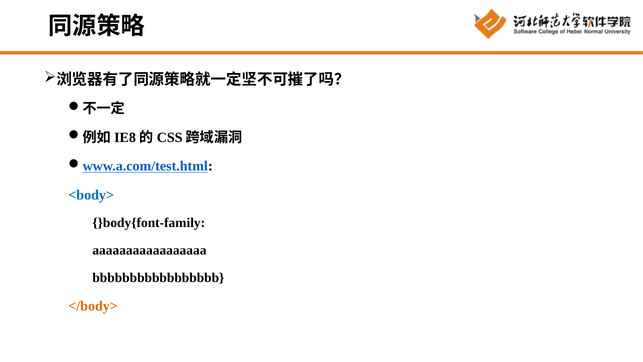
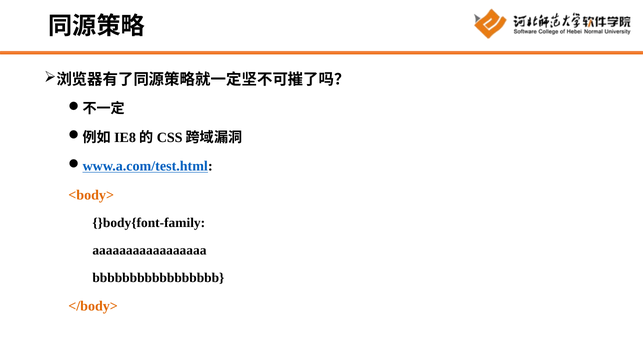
<body> colour: blue -> orange (91, 195)
